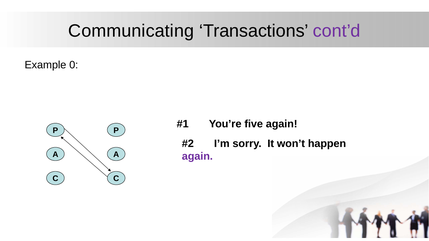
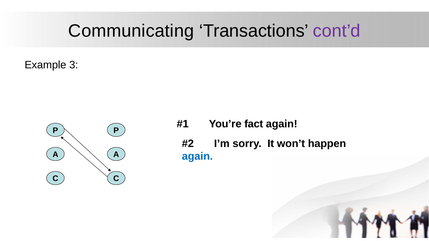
0: 0 -> 3 (74, 65)
five: five -> fact (254, 124)
again colour: purple -> blue (197, 157)
